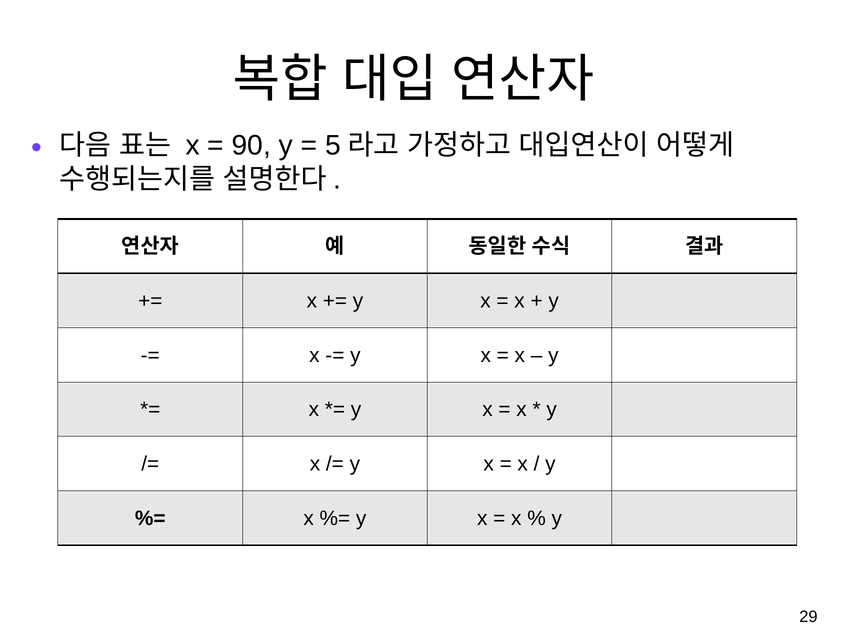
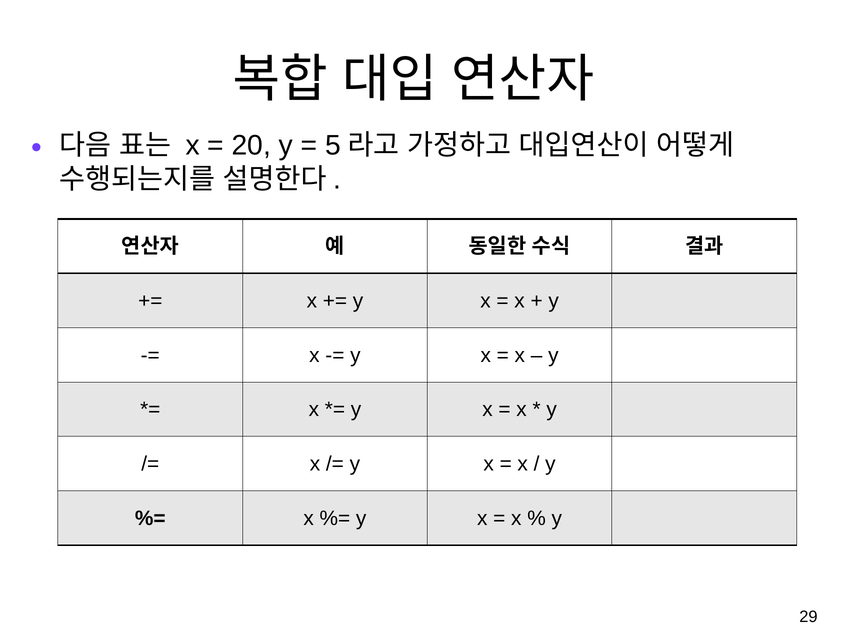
90: 90 -> 20 (251, 146)
